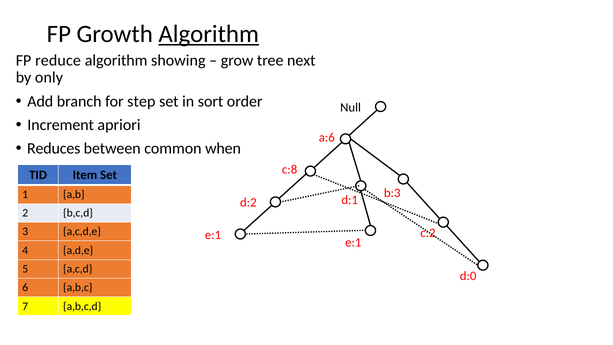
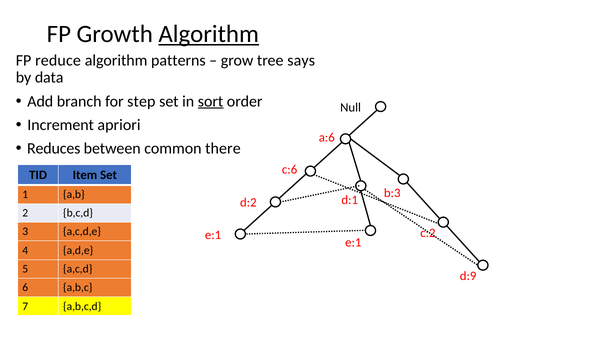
showing: showing -> patterns (178, 60)
next: next -> says (301, 60)
only: only -> data (49, 78)
sort underline: none -> present (211, 101)
when: when -> there (223, 148)
c:8: c:8 -> c:6 (290, 169)
d:0: d:0 -> d:9 (468, 276)
